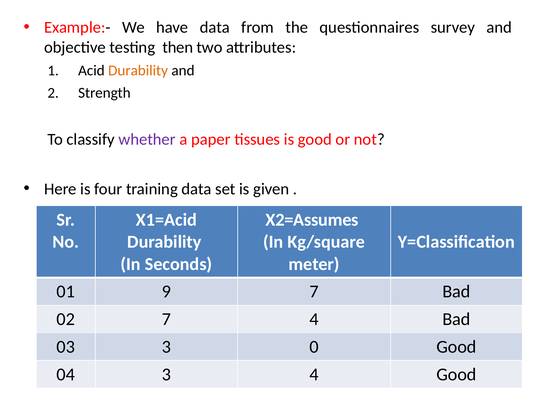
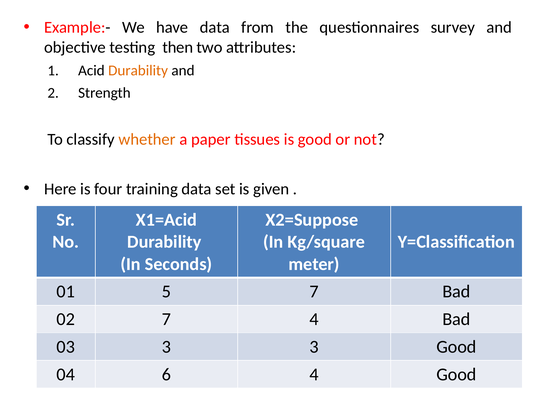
whether colour: purple -> orange (147, 140)
X2=Assumes: X2=Assumes -> X2=Suppose (312, 220)
9: 9 -> 5 (166, 292)
3 0: 0 -> 3 (314, 347)
04 3: 3 -> 6 (166, 375)
